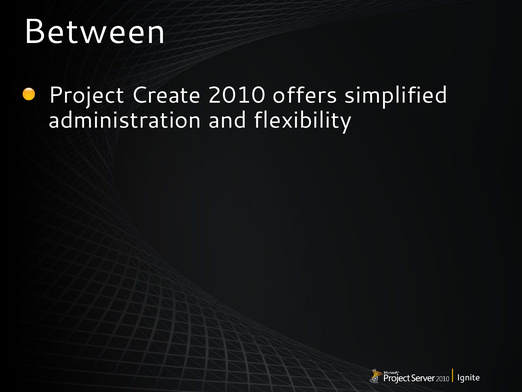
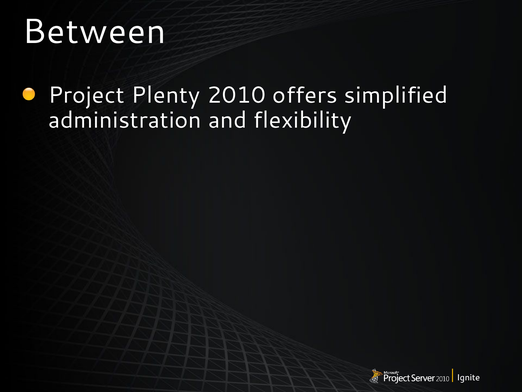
Create: Create -> Plenty (166, 95)
